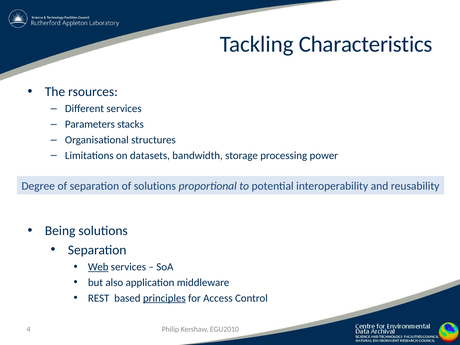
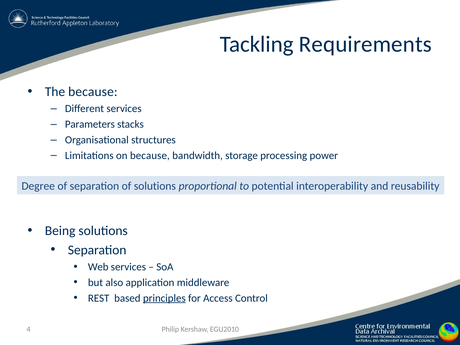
Characteristics: Characteristics -> Requirements (365, 44)
The rsources: rsources -> because (93, 92)
on datasets: datasets -> because (150, 156)
Web underline: present -> none (98, 267)
